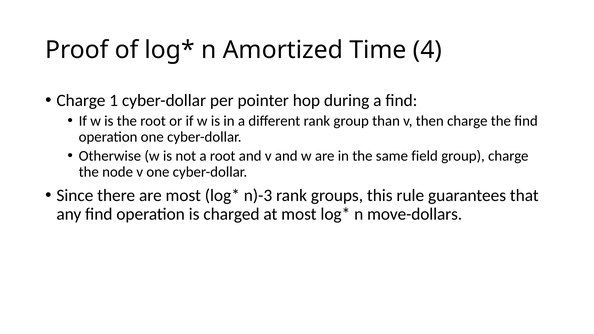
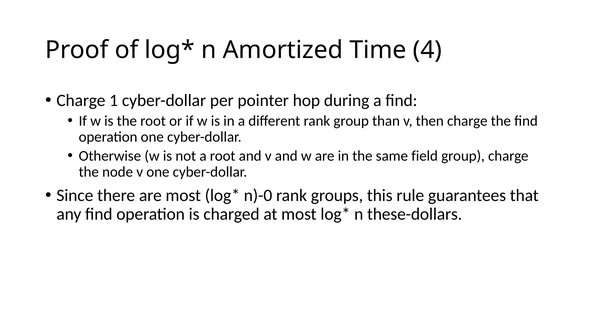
n)-3: n)-3 -> n)-0 (258, 196)
move-dollars: move-dollars -> these-dollars (415, 214)
